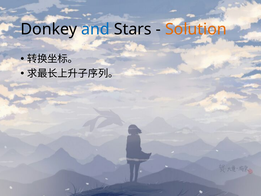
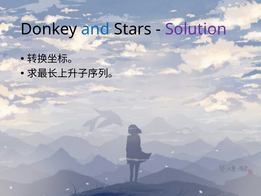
Solution colour: orange -> purple (196, 29)
